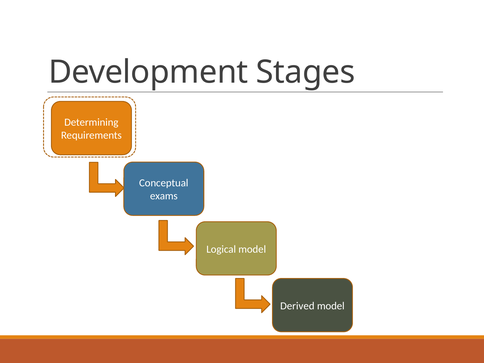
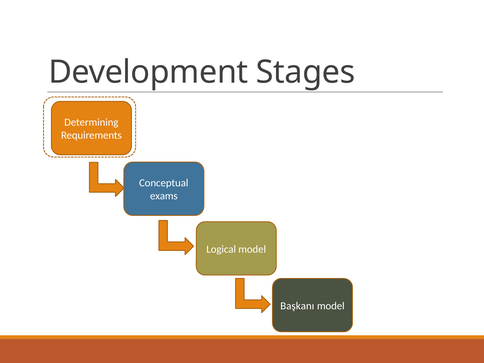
Derived: Derived -> Başkanı (297, 306)
